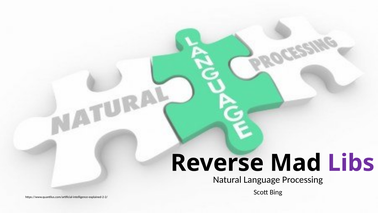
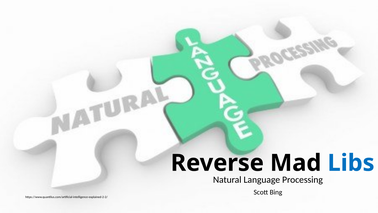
Libs colour: purple -> blue (351, 163)
